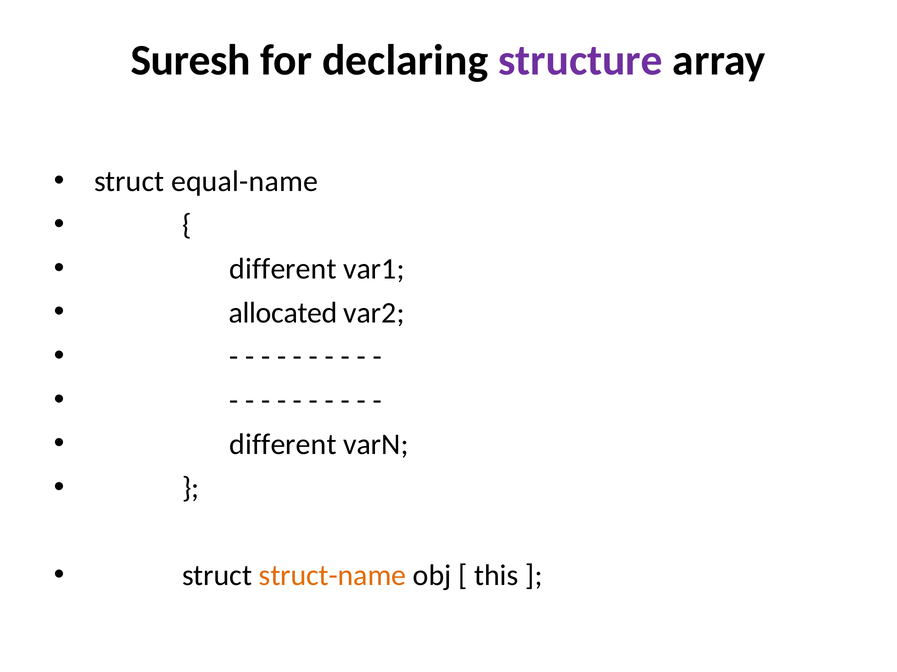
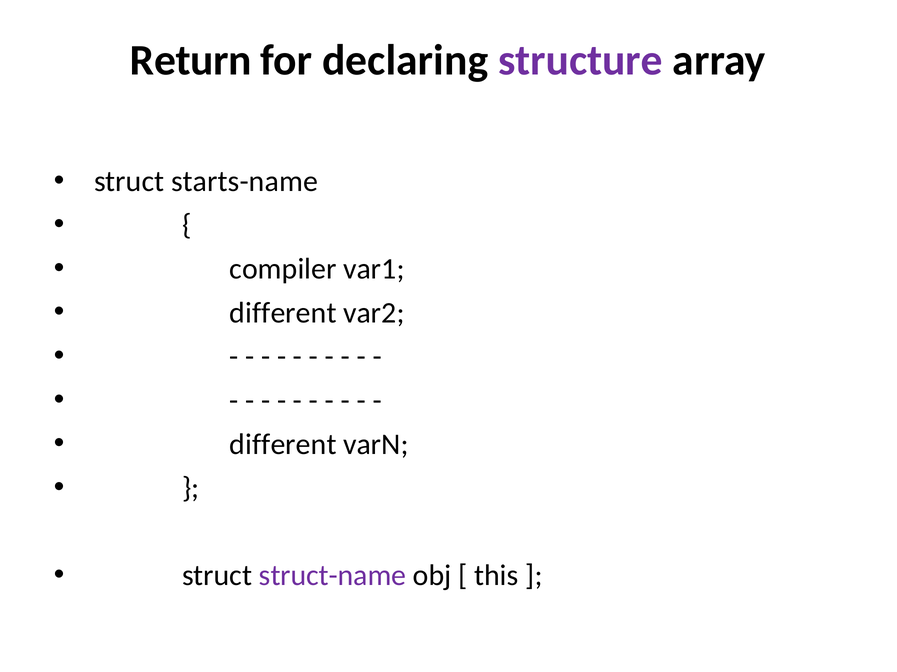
Suresh: Suresh -> Return (191, 61)
equal-name: equal-name -> starts-name (245, 182)
different: different -> compiler (283, 269)
allocated: allocated -> different (283, 313)
struct-name colour: orange -> purple (333, 576)
